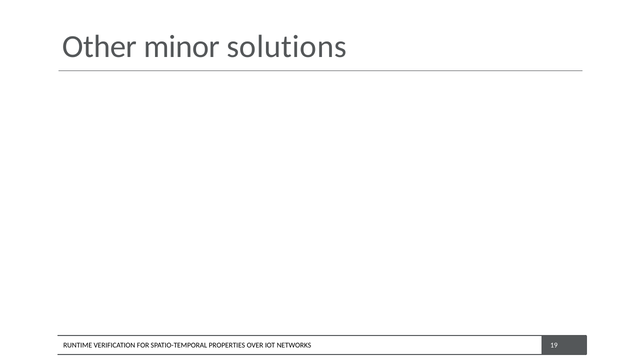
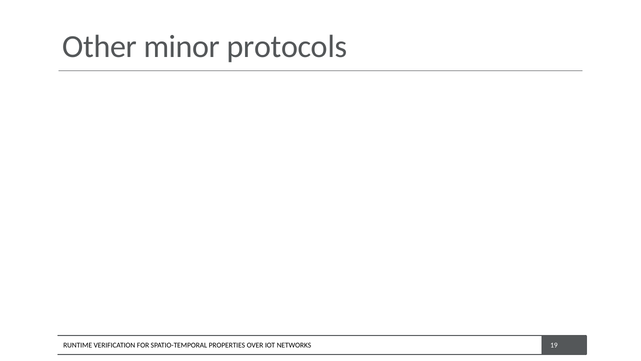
solutions: solutions -> protocols (287, 47)
